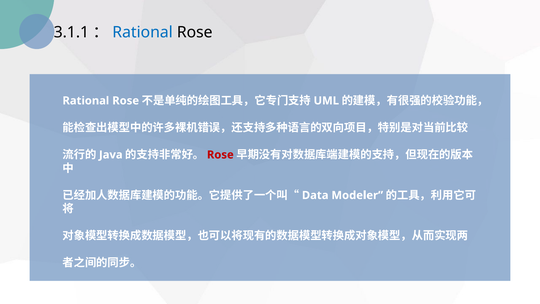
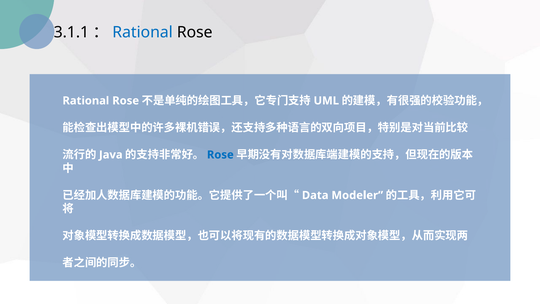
Rose colour: red -> blue (220, 155)
